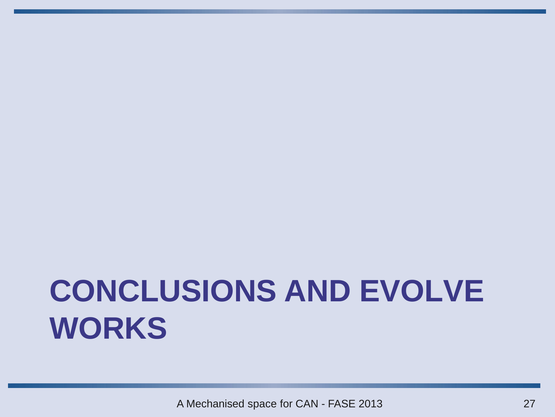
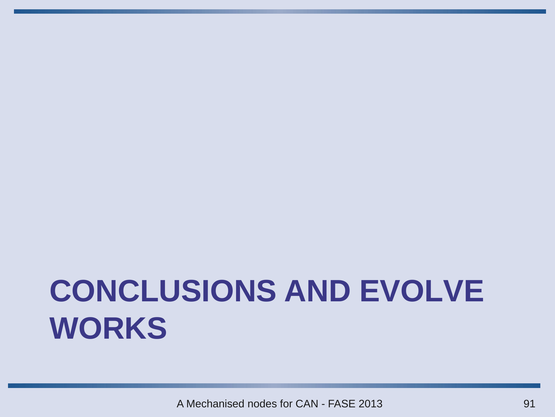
space: space -> nodes (262, 403)
27: 27 -> 91 (530, 403)
